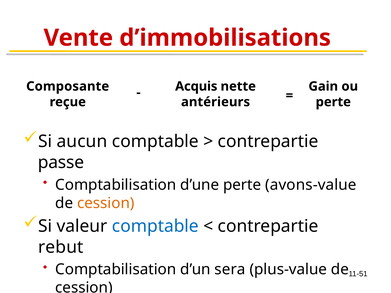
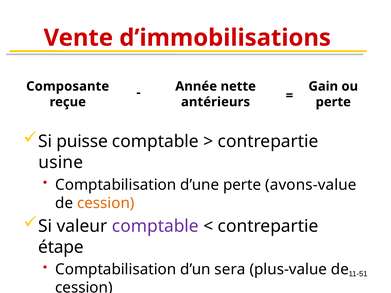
Acquis: Acquis -> Année (196, 86)
aucun: aucun -> puisse (82, 142)
passe: passe -> usine (61, 162)
comptable colour: blue -> purple (155, 226)
rebut: rebut -> étape (61, 247)
